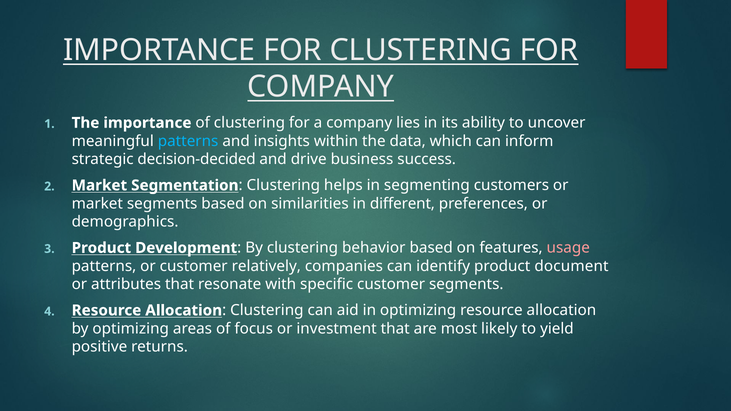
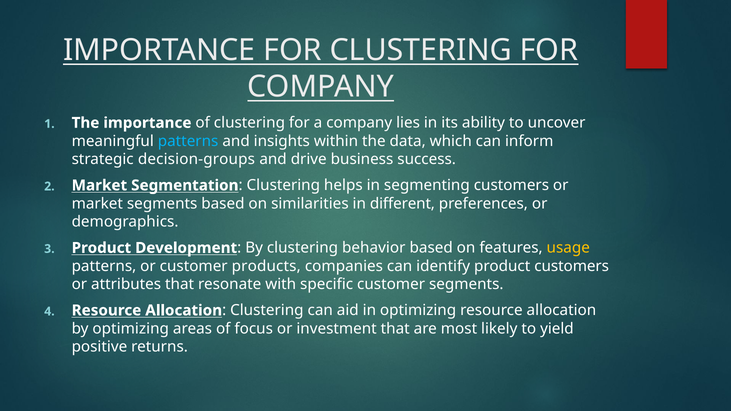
decision-decided: decision-decided -> decision-groups (196, 160)
usage colour: pink -> yellow (568, 248)
relatively: relatively -> products (266, 266)
product document: document -> customers (572, 266)
